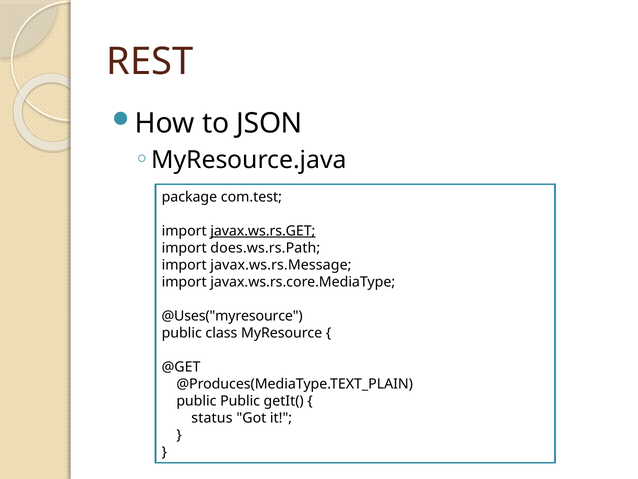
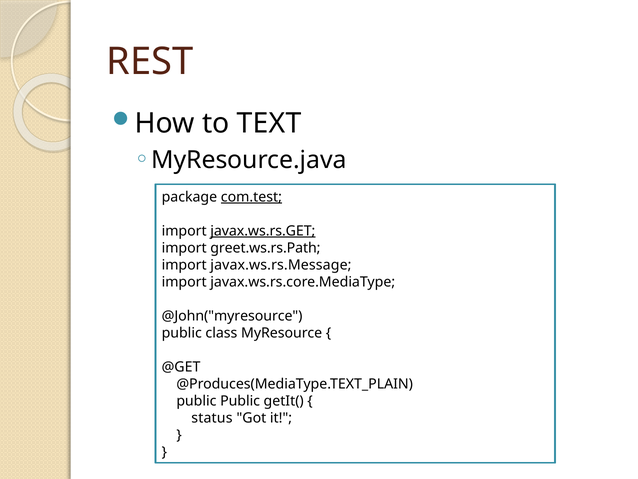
JSON: JSON -> TEXT (269, 123)
com.test underline: none -> present (251, 197)
does.ws.rs.Path: does.ws.rs.Path -> greet.ws.rs.Path (265, 248)
@Uses("myresource: @Uses("myresource -> @John("myresource (232, 316)
